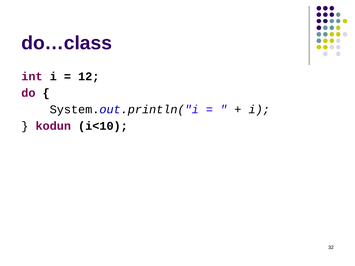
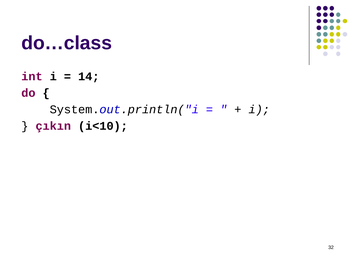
12: 12 -> 14 (89, 76)
kodun: kodun -> çıkın (53, 126)
